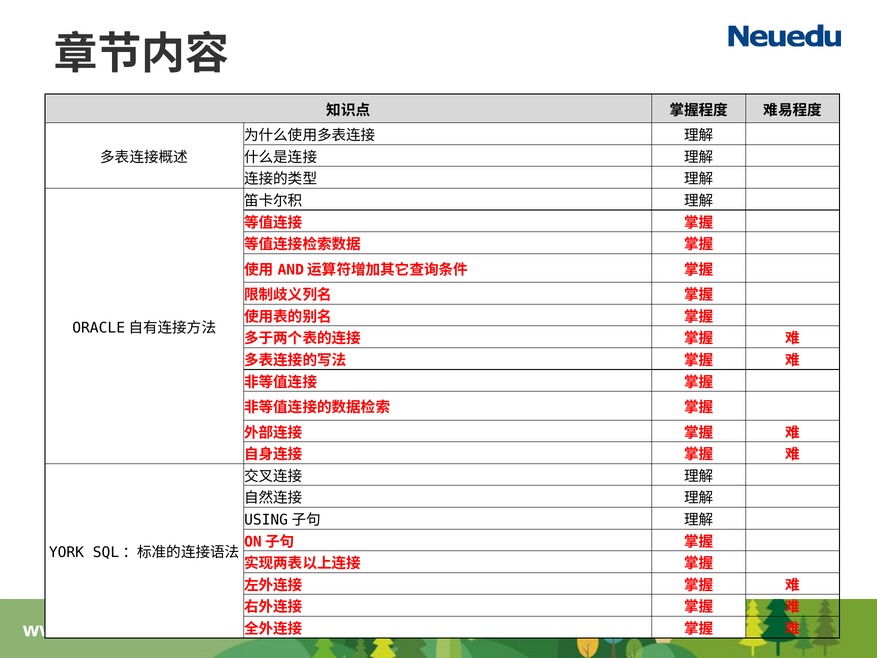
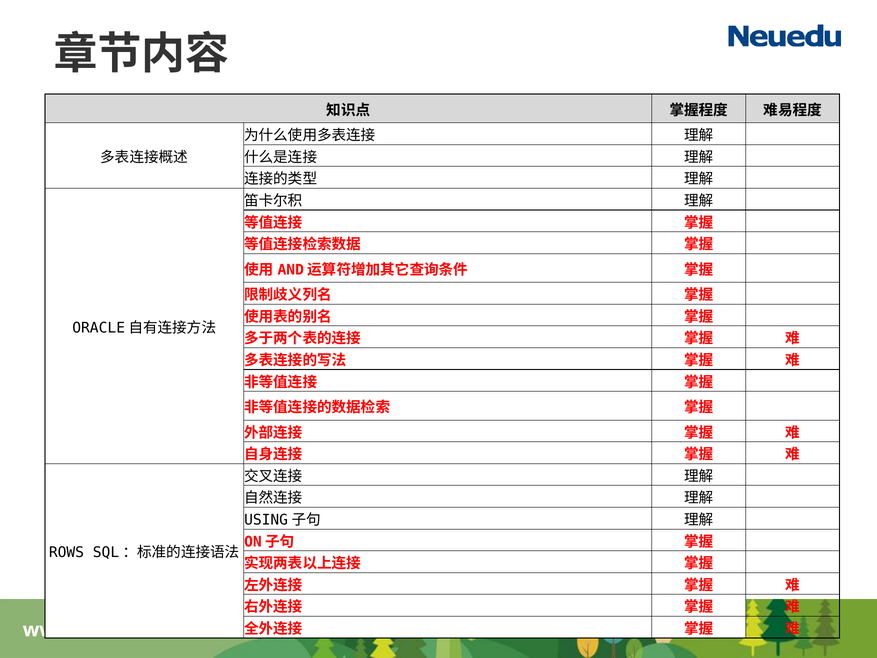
YORK: YORK -> ROWS (66, 552)
